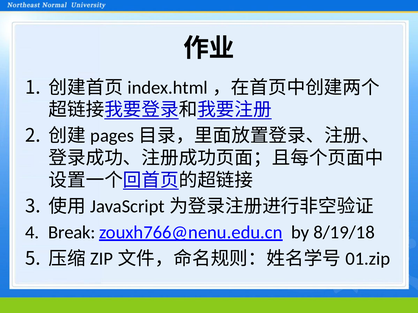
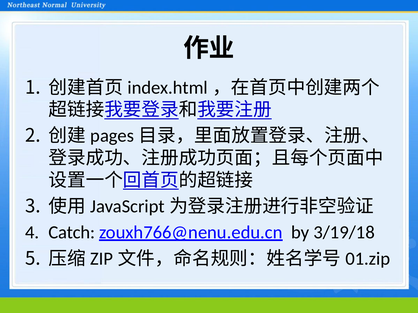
Break: Break -> Catch (72, 233)
8/19/18: 8/19/18 -> 3/19/18 (344, 233)
